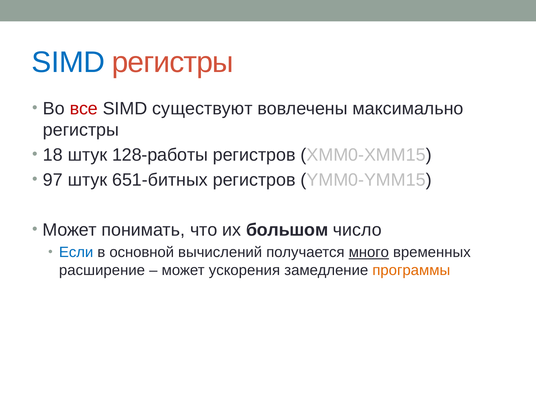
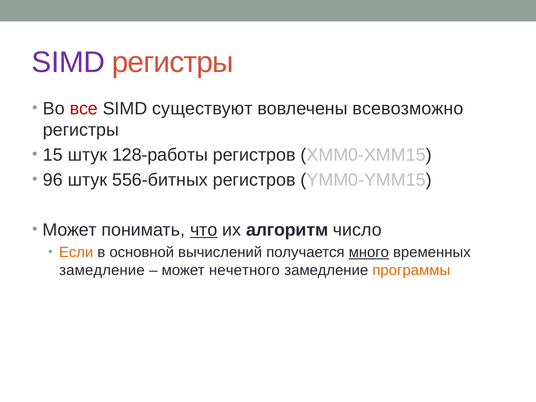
SIMD colour: blue -> purple (68, 62)
максимально: максимально -> всевозможно (408, 108)
18: 18 -> 15 (53, 155)
97: 97 -> 96 (53, 180)
651-битных: 651-битных -> 556-битных (160, 180)
что underline: none -> present (204, 230)
большом: большом -> алгоритм (287, 230)
Если colour: blue -> orange (76, 252)
расширение: расширение -> замедление (102, 270)
ускорения: ускорения -> нечетного (244, 270)
